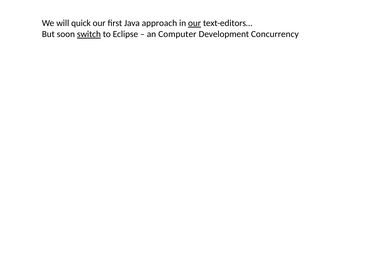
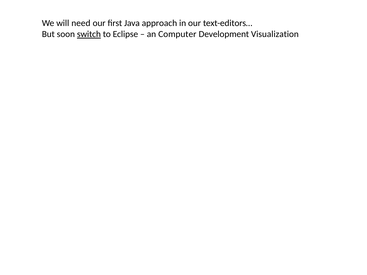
quick: quick -> need (81, 23)
our underline: present -> none (195, 23)
Concurrency: Concurrency -> Visualization (275, 34)
